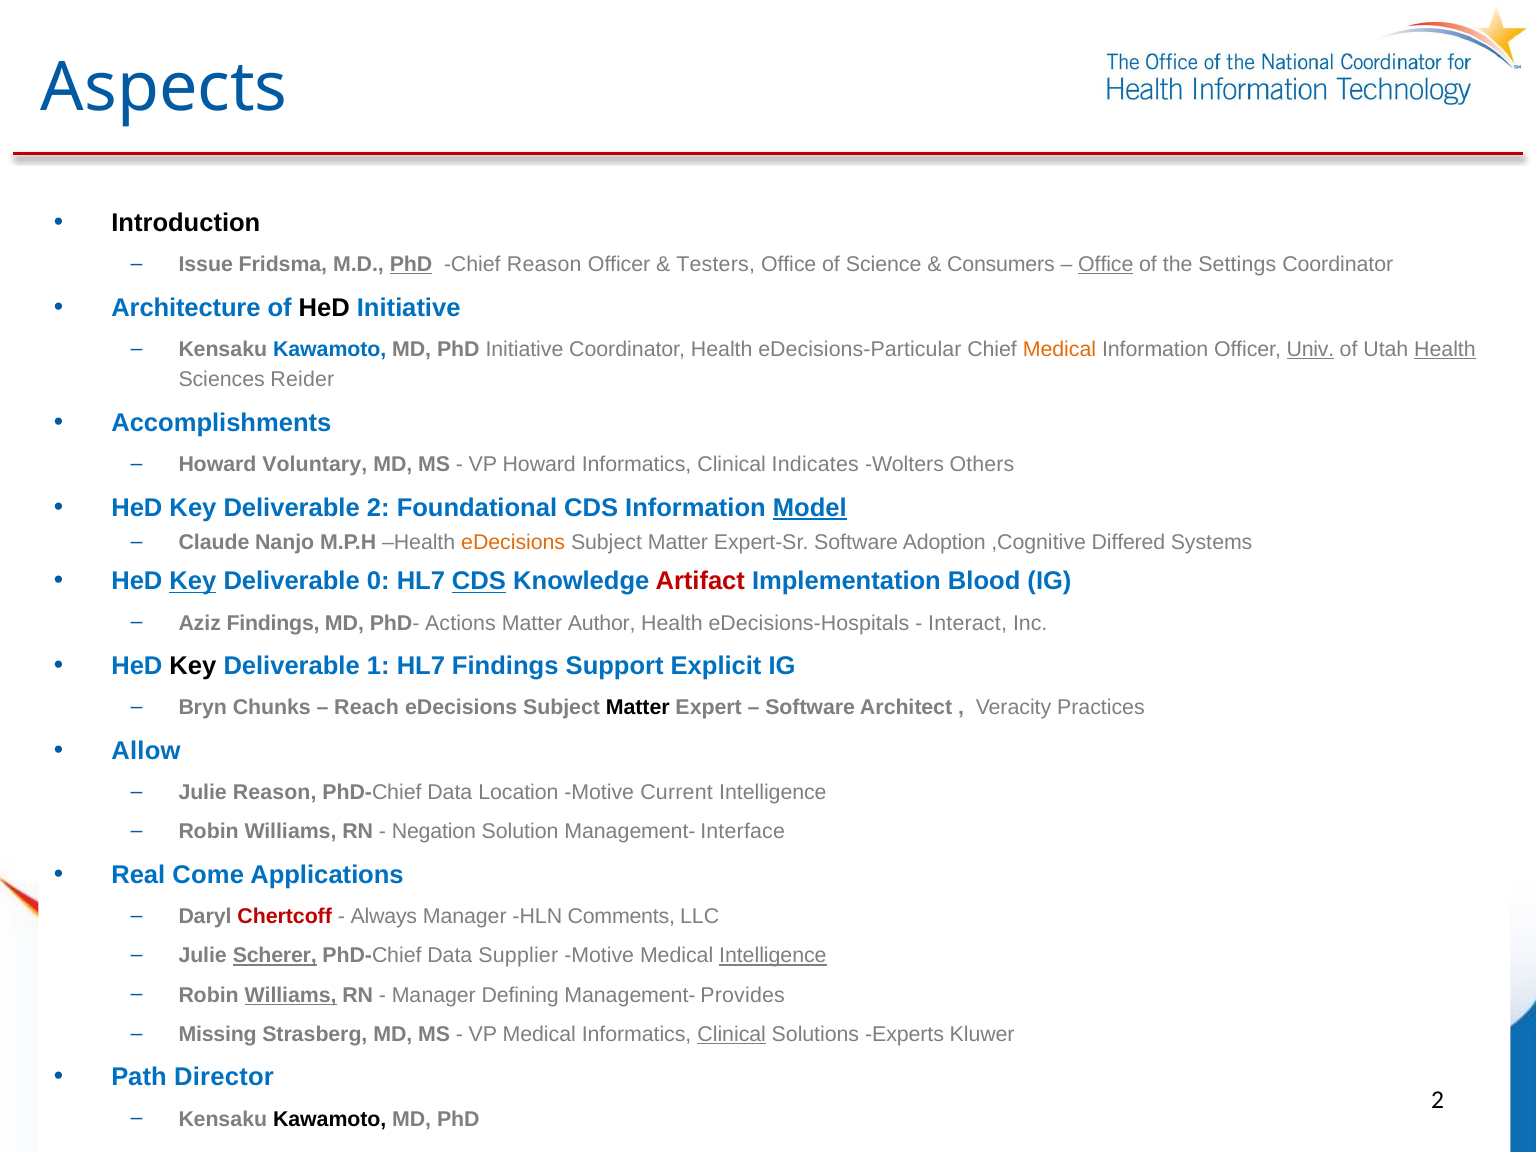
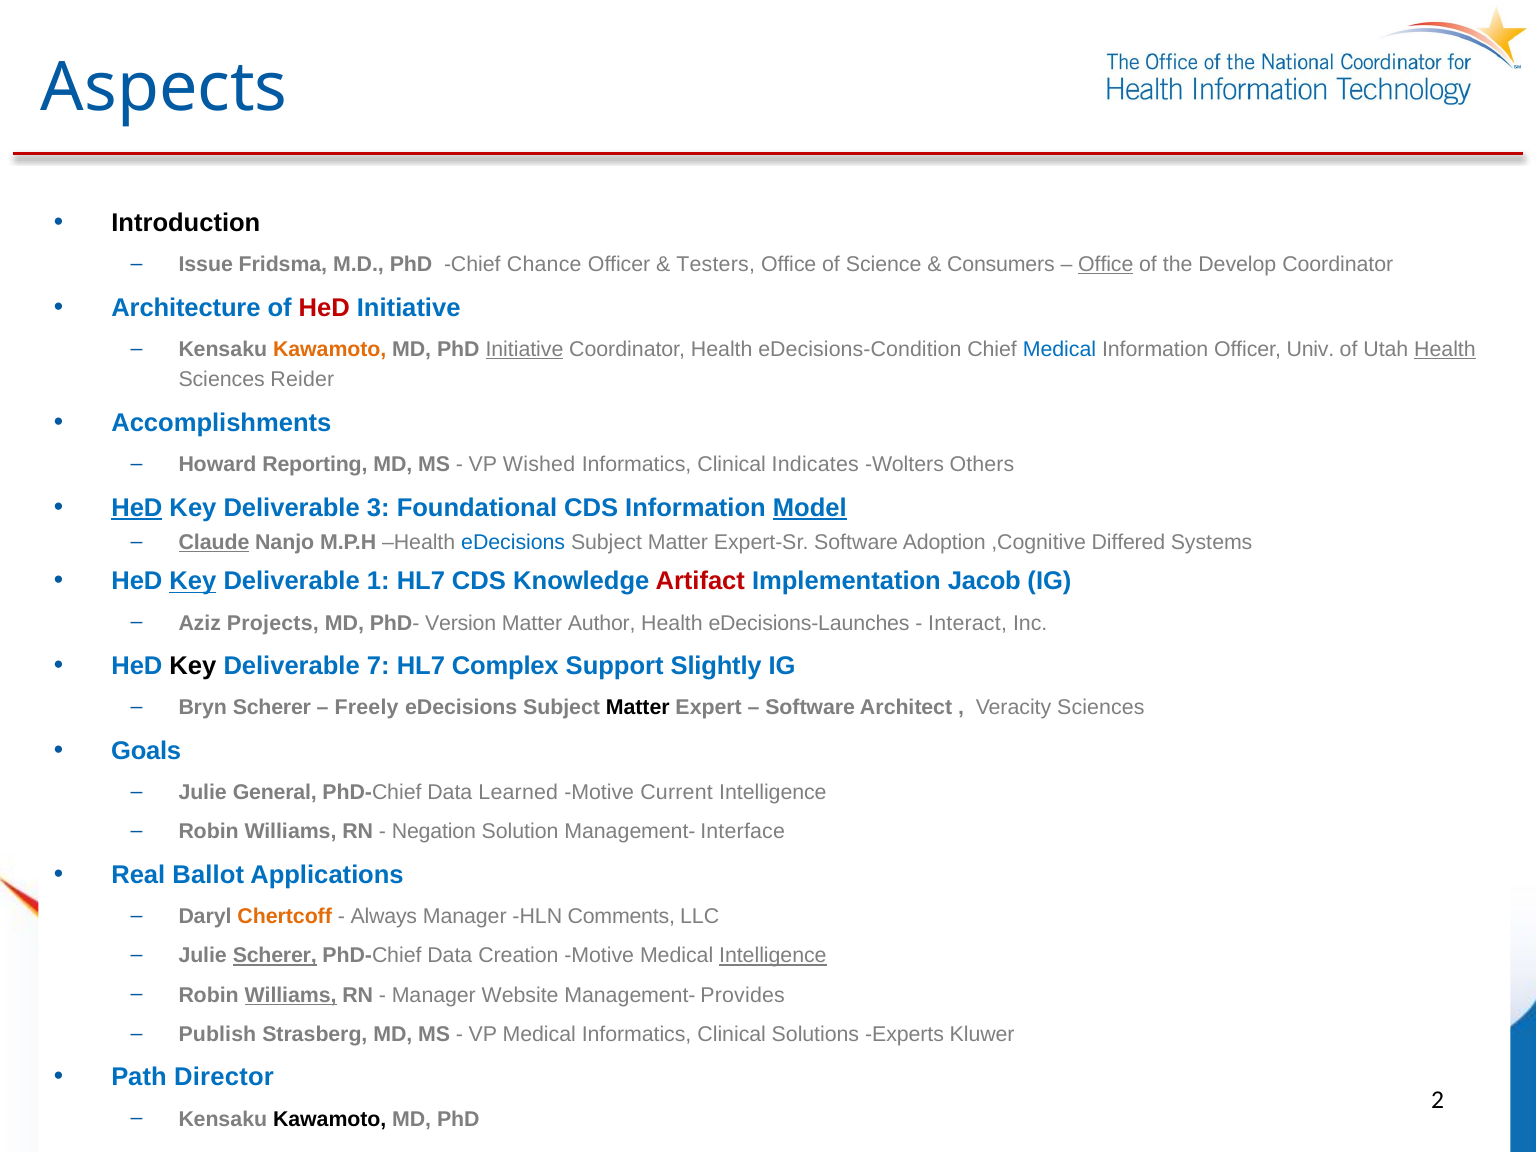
PhD underline: present -> none (411, 264)
Chief Reason: Reason -> Chance (544, 264)
Settings: Settings -> Develop (1237, 264)
HeD colour: black -> red (324, 308)
Kawamoto colour: blue -> orange (330, 349)
Initiative underline: none -> present (524, 349)
eDecisions-Particular: eDecisions-Particular -> eDecisions-Condition (860, 349)
Medical colour: orange -> blue (1059, 349)
Univ underline: present -> none (1310, 349)
Voluntary: Voluntary -> Reporting (315, 465)
VP Howard: Howard -> Wished (539, 465)
HeD underline: none -> present (137, 508)
Deliverable 2: 2 -> 3 (378, 508)
Claude underline: none -> present (214, 543)
eDecisions colour: orange -> blue (513, 543)
0: 0 -> 1 (378, 581)
CDS underline: present -> none (479, 581)
Blood: Blood -> Jacob (984, 581)
Aziz Findings: Findings -> Projects (273, 623)
Actions: Actions -> Version (461, 623)
eDecisions-Hospitals: eDecisions-Hospitals -> eDecisions-Launches (809, 623)
1: 1 -> 7 (378, 666)
HL7 Findings: Findings -> Complex (505, 666)
Explicit: Explicit -> Slightly (716, 666)
Bryn Chunks: Chunks -> Scherer (272, 708)
Reach: Reach -> Freely (367, 708)
Veracity Practices: Practices -> Sciences (1101, 708)
Allow: Allow -> Goals (146, 751)
Julie Reason: Reason -> General (275, 792)
Location: Location -> Learned (518, 792)
Come: Come -> Ballot (208, 875)
Chertcoff colour: red -> orange (285, 916)
Supplier: Supplier -> Creation (518, 956)
Defining: Defining -> Website (520, 995)
Missing: Missing -> Publish (217, 1034)
Clinical underline: present -> none (732, 1034)
